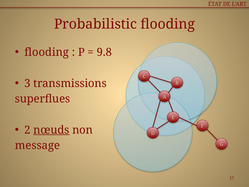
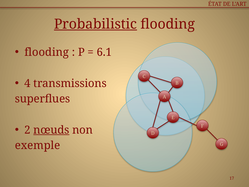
Probabilistic underline: none -> present (96, 24)
9.8: 9.8 -> 6.1 (104, 52)
3: 3 -> 4 (27, 83)
message: message -> exemple (38, 145)
